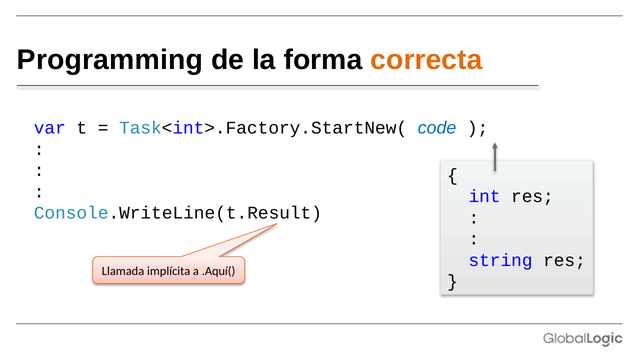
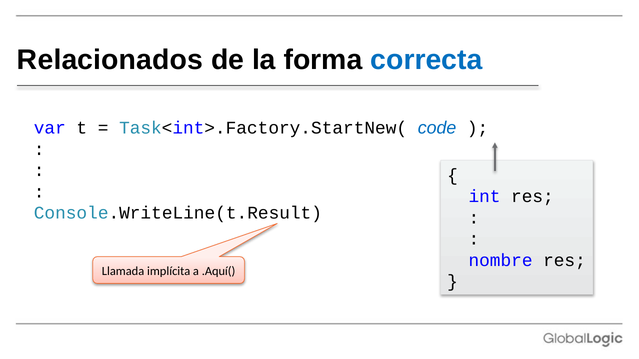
Programming: Programming -> Relacionados (110, 60)
correcta colour: orange -> blue (426, 60)
string: string -> nombre (501, 261)
